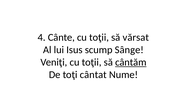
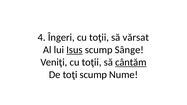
Cânte: Cânte -> Îngeri (61, 37)
Isus underline: none -> present (74, 50)
toţi cântat: cântat -> scump (93, 75)
